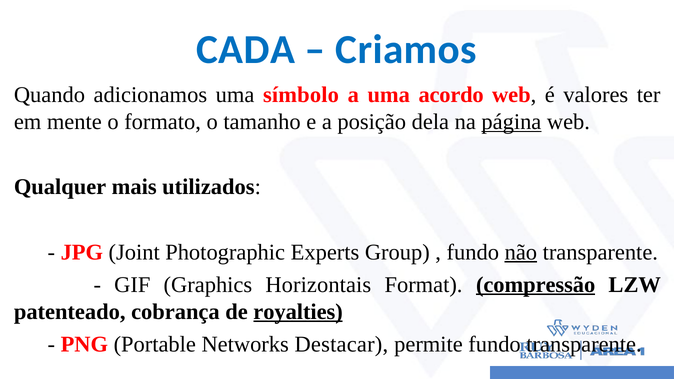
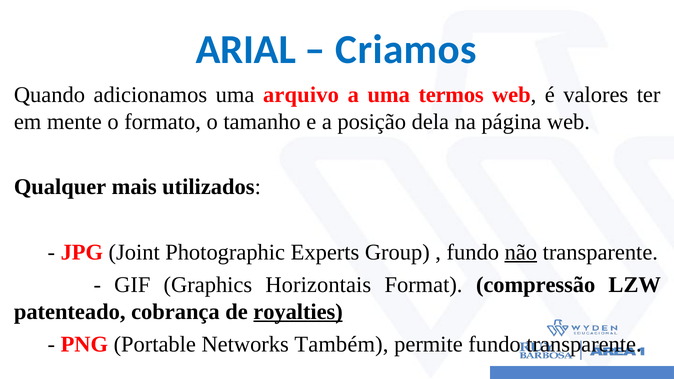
CADA: CADA -> ARIAL (246, 50)
símbolo: símbolo -> arquivo (301, 95)
acordo: acordo -> termos (451, 95)
página underline: present -> none (511, 122)
compressão underline: present -> none (536, 285)
Destacar: Destacar -> Também (341, 344)
